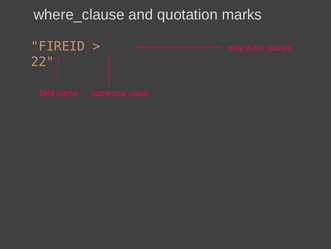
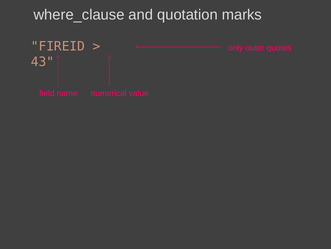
22: 22 -> 43 (42, 62)
